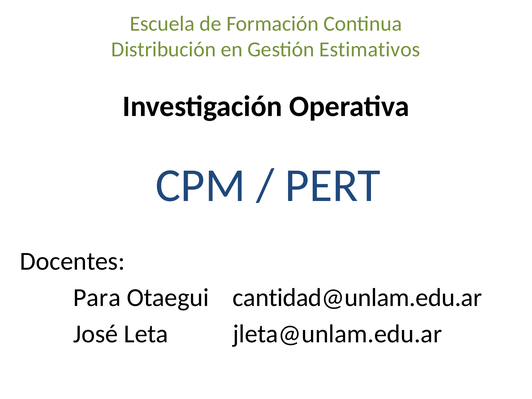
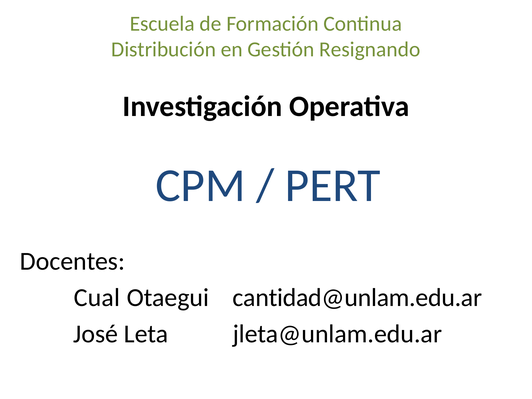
Estimativos: Estimativos -> Resignando (370, 50)
Para: Para -> Cual (97, 298)
